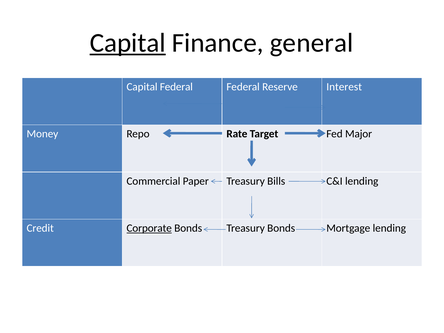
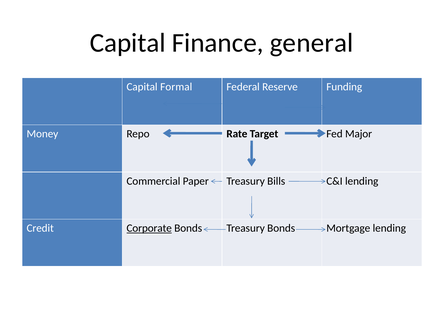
Capital underline: present -> none (128, 43)
Capital Federal: Federal -> Formal (176, 87)
Interest: Interest -> Funding (344, 87)
